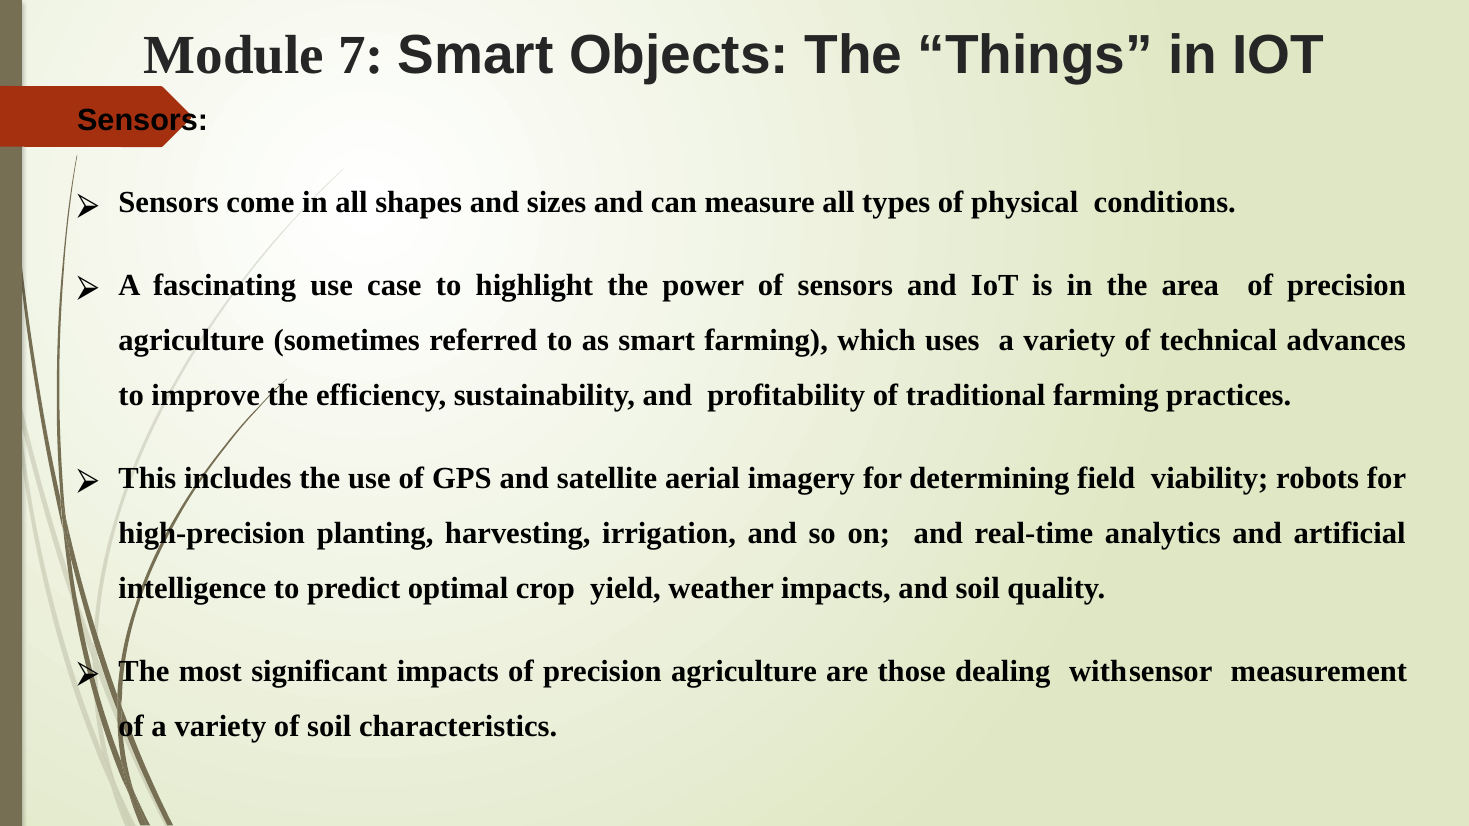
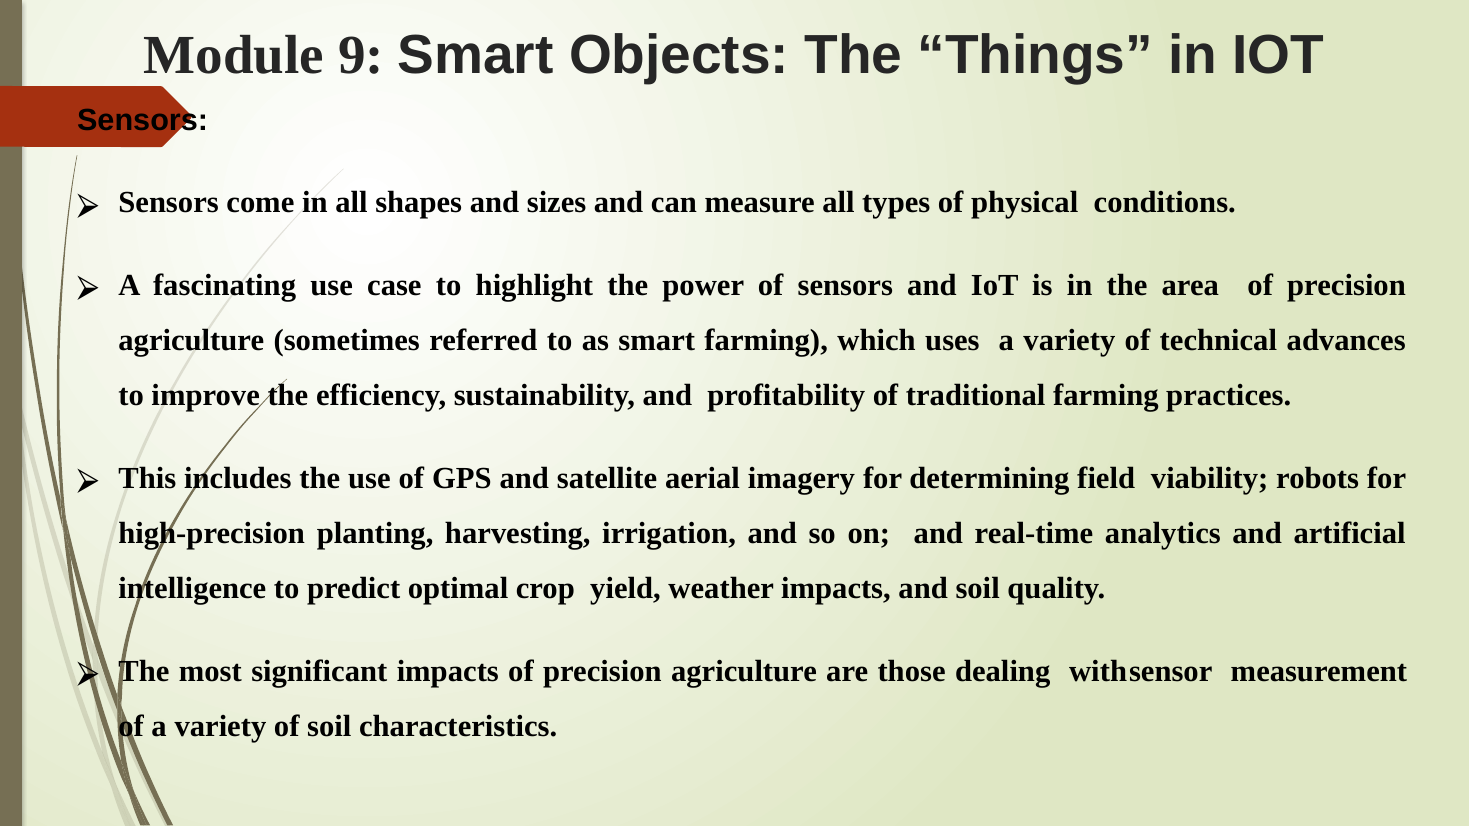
7: 7 -> 9 (361, 56)
